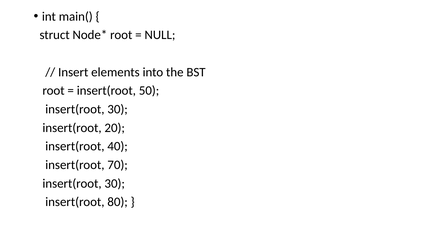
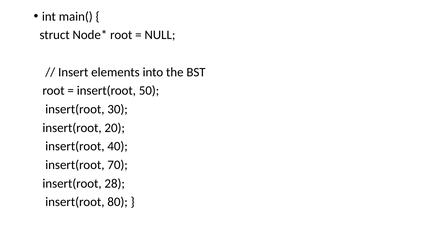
30: 30 -> 28 (115, 183)
